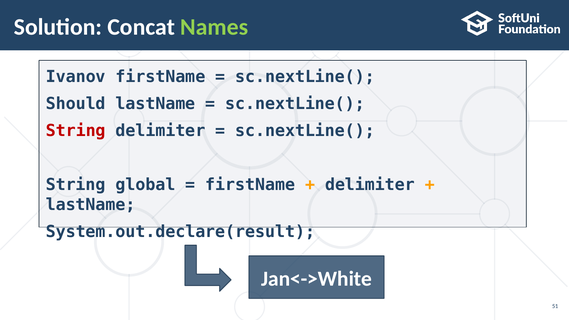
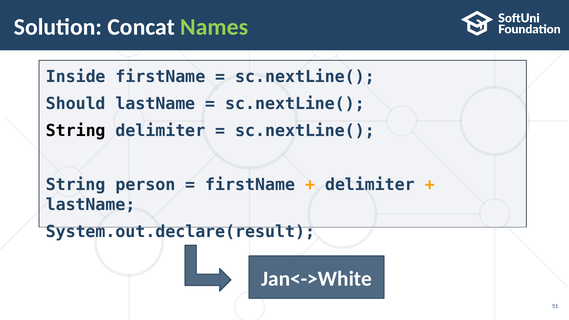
Ivanov: Ivanov -> Inside (76, 77)
String colour: red -> black (76, 131)
global: global -> person (145, 185)
